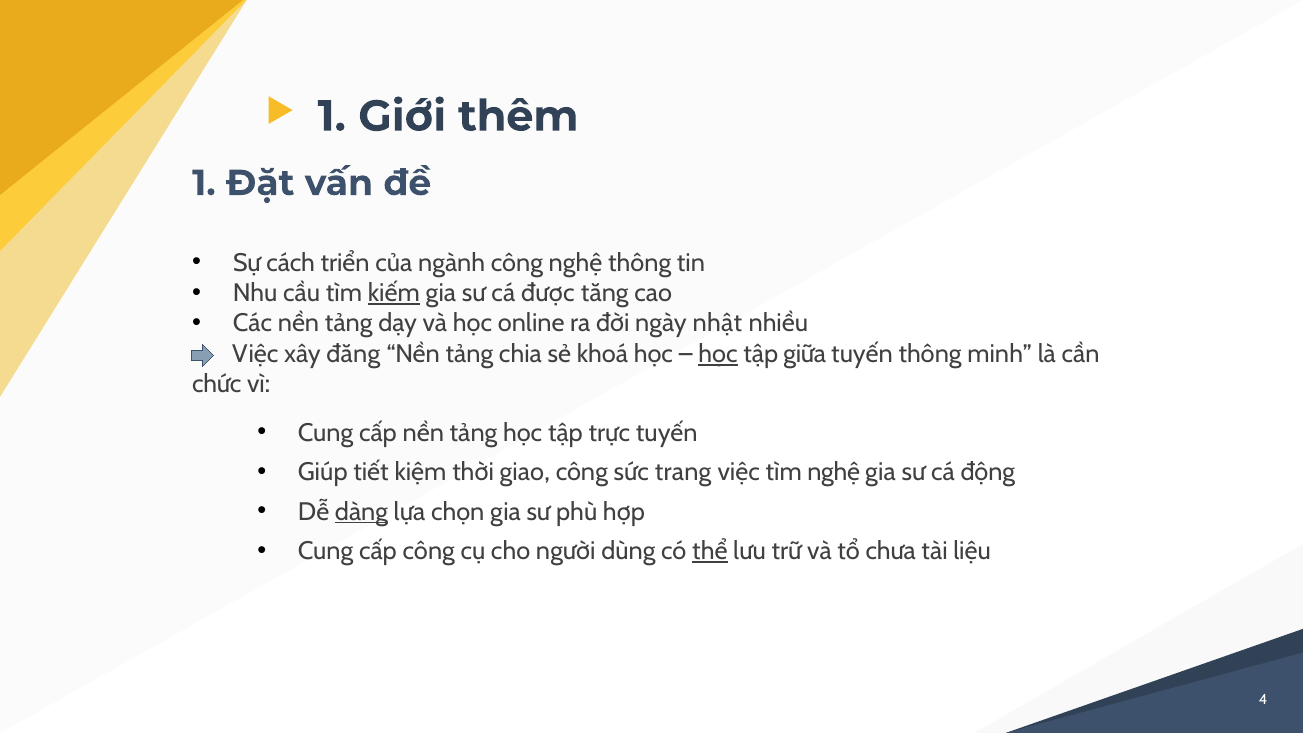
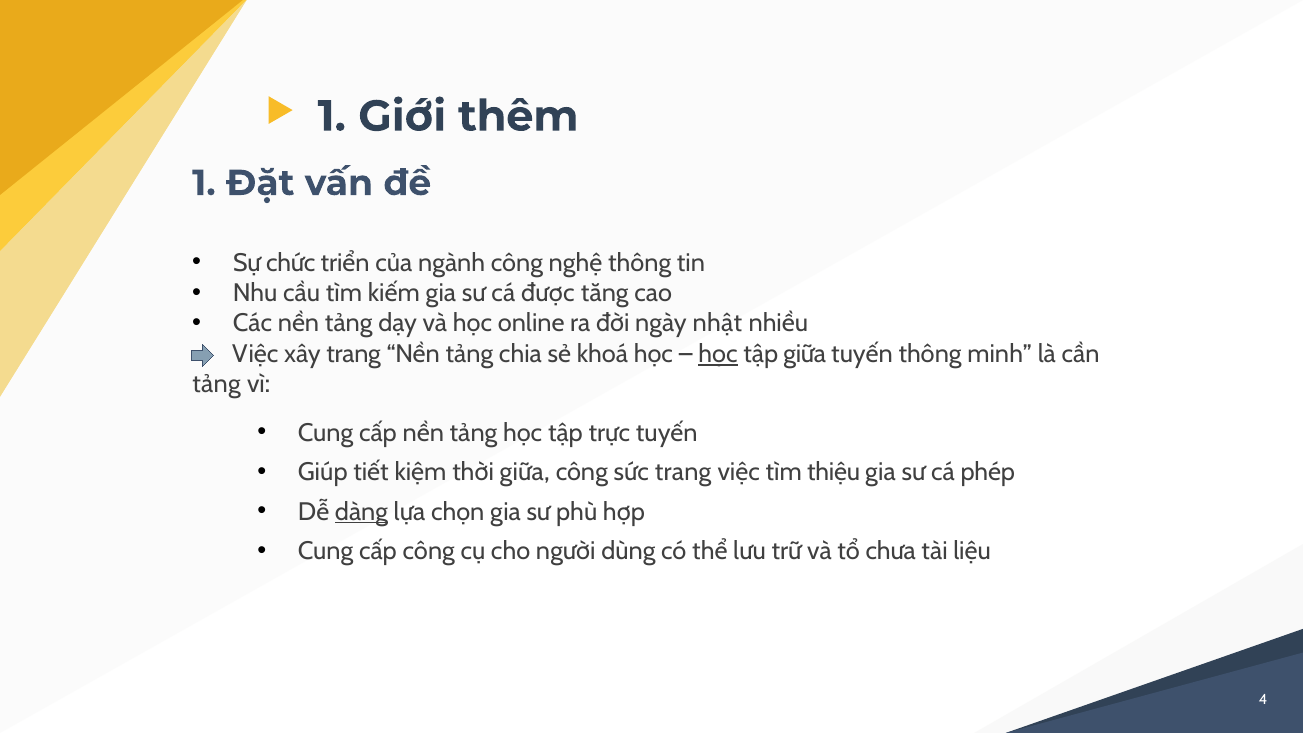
cách: cách -> chức (291, 263)
kiếm underline: present -> none (394, 293)
xây đăng: đăng -> trang (354, 354)
chức: chức -> tảng (217, 384)
thời giao: giao -> giữa (525, 472)
tìm nghệ: nghệ -> thiệu (834, 472)
động: động -> phép (988, 472)
thể underline: present -> none (710, 551)
